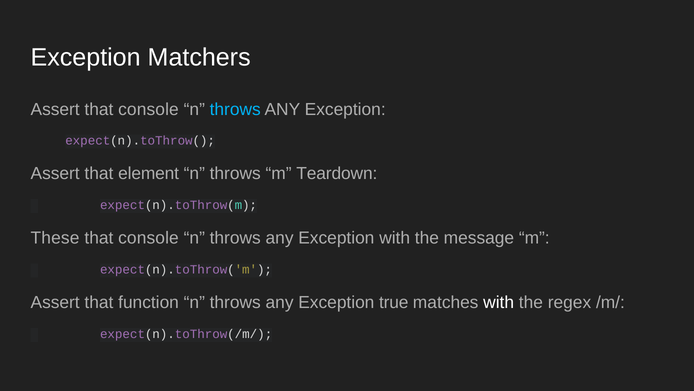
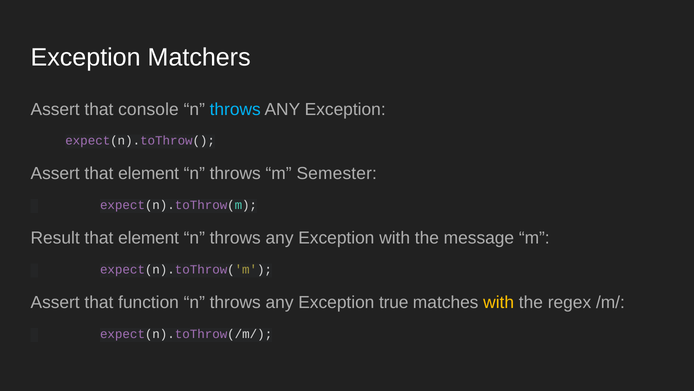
Teardown: Teardown -> Semester (337, 173)
These: These -> Result (55, 238)
console: console -> element (149, 238)
with colour: white -> yellow (499, 302)
